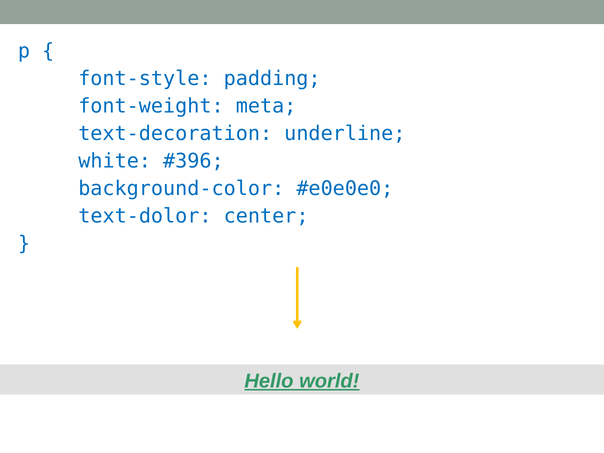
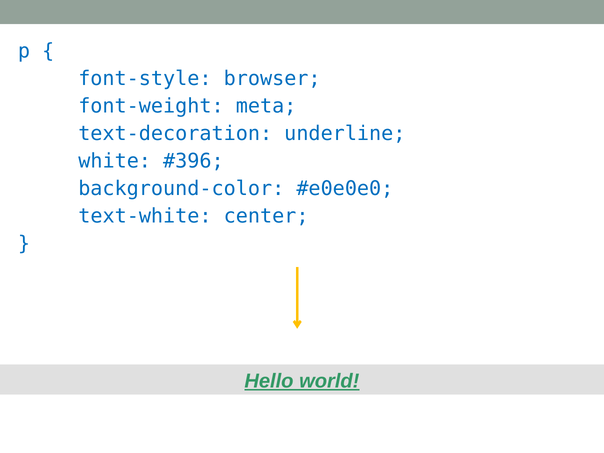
padding: padding -> browser (272, 79)
text-dolor: text-dolor -> text-white (145, 216)
